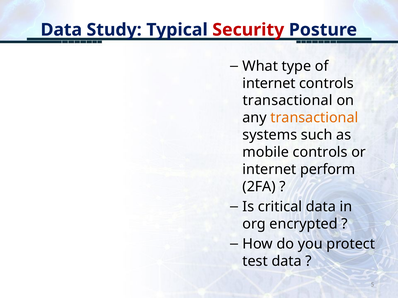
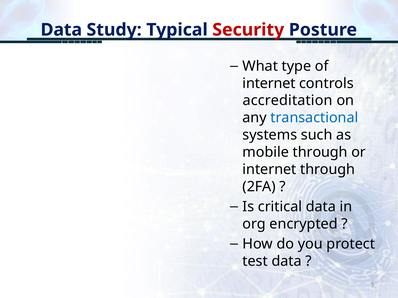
transactional: transactional -> accreditation (288, 101)
transactional colour: orange -> blue (314, 118)
mobile controls: controls -> through (320, 152)
internet perform: perform -> through (328, 170)
